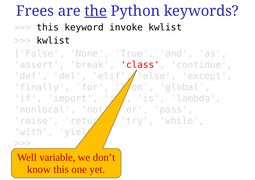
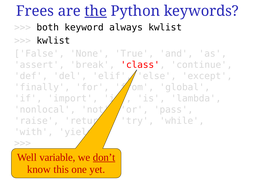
this: this -> both (48, 27)
invoke: invoke -> always (126, 27)
don’t underline: none -> present (104, 157)
